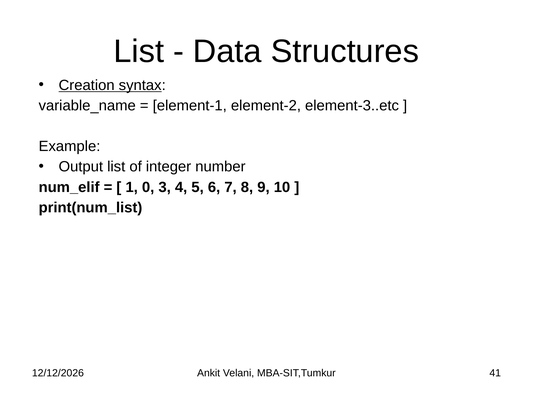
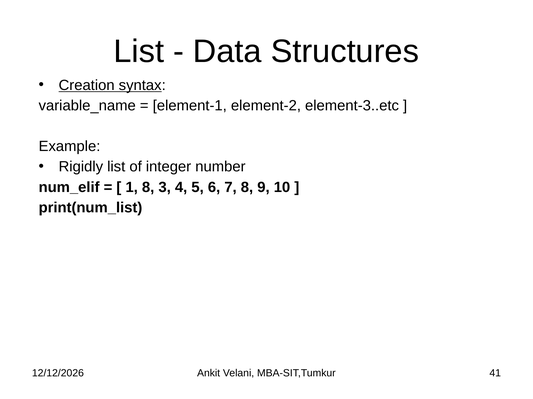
Output: Output -> Rigidly (81, 167)
1 0: 0 -> 8 (148, 187)
